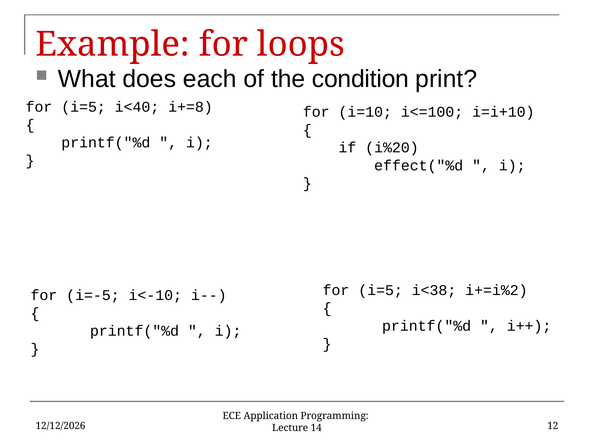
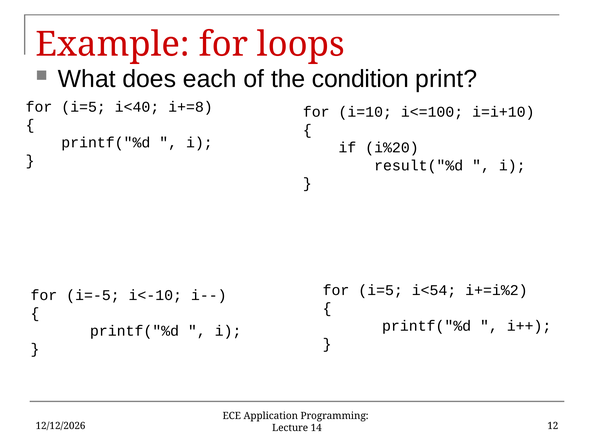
effect("%d: effect("%d -> result("%d (419, 165)
i<38: i<38 -> i<54 (434, 290)
